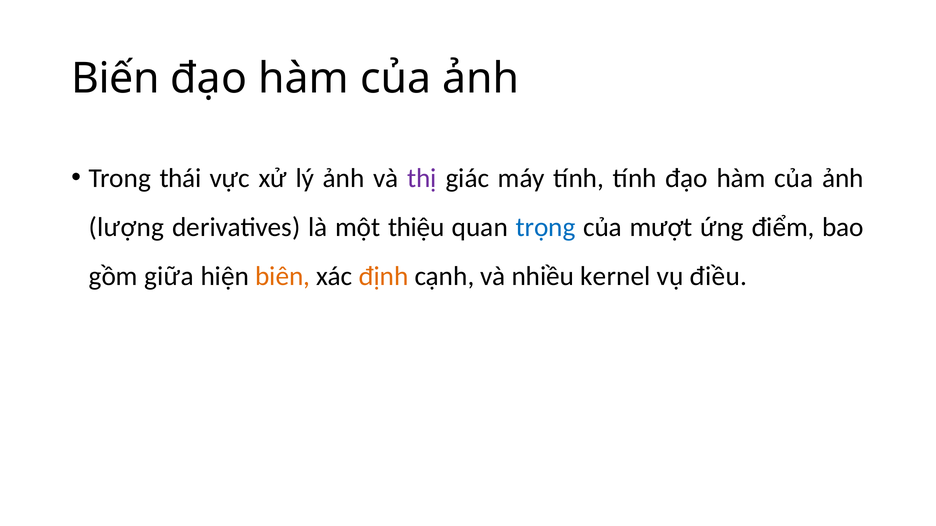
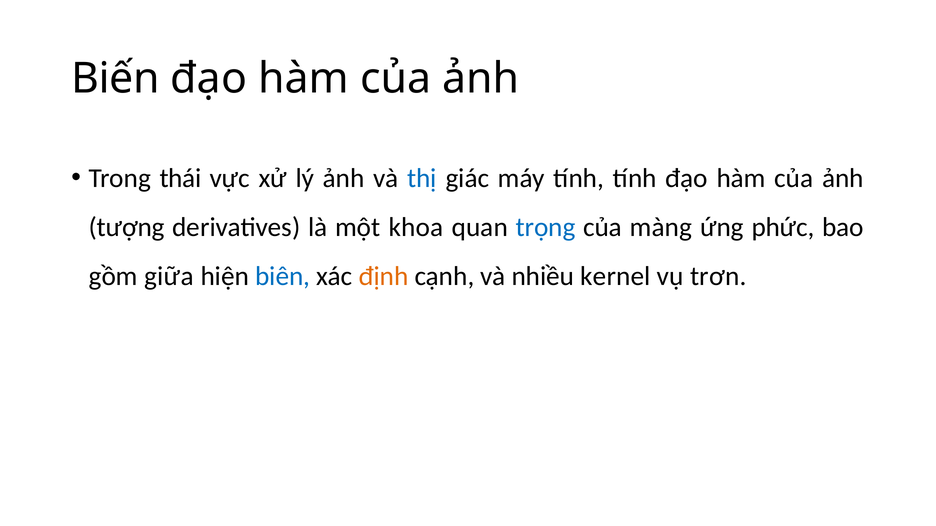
thị colour: purple -> blue (422, 178)
lượng: lượng -> tượng (127, 228)
thiệu: thiệu -> khoa (416, 228)
mượt: mượt -> màng (661, 228)
điểm: điểm -> phức (783, 228)
biên colour: orange -> blue (283, 277)
điều: điều -> trơn (718, 277)
